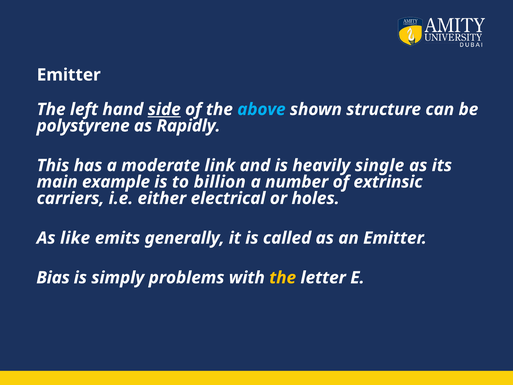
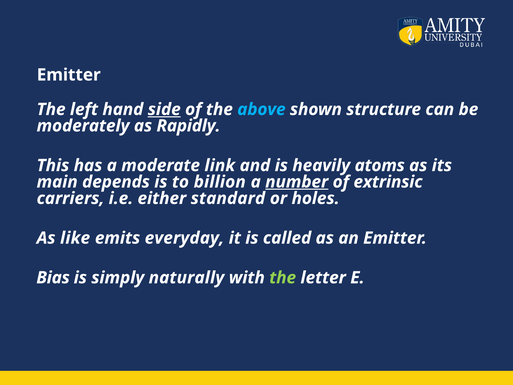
polystyrene: polystyrene -> moderately (83, 126)
single: single -> atoms (380, 165)
example: example -> depends (116, 182)
number underline: none -> present (297, 182)
electrical: electrical -> standard (228, 198)
generally: generally -> everyday (184, 238)
problems: problems -> naturally (186, 278)
the colour: yellow -> light green (283, 278)
